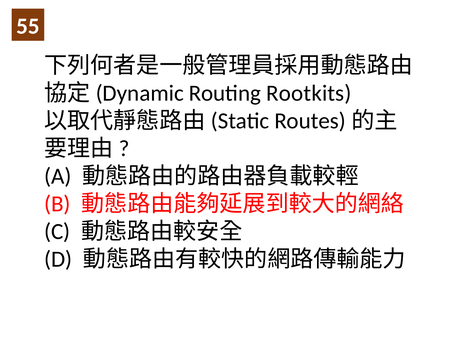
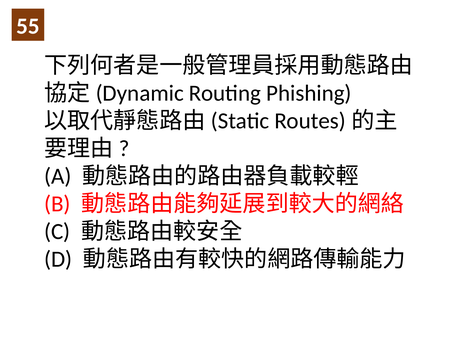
Rootkits: Rootkits -> Phishing (309, 93)
